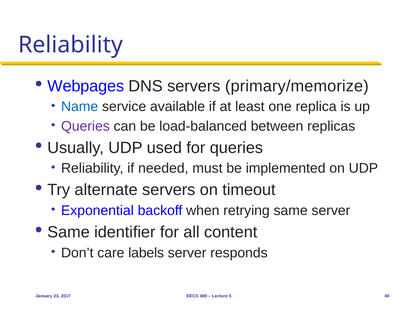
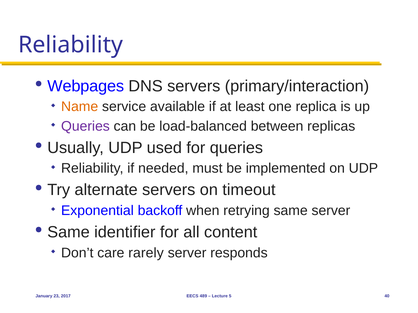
primary/memorize: primary/memorize -> primary/interaction (297, 86)
Name colour: blue -> orange (80, 107)
labels: labels -> rarely (146, 253)
